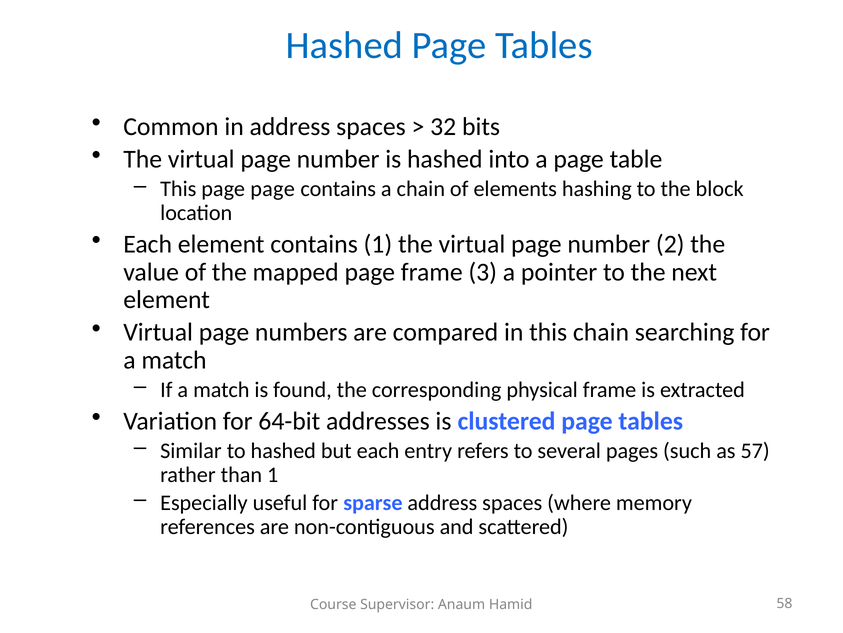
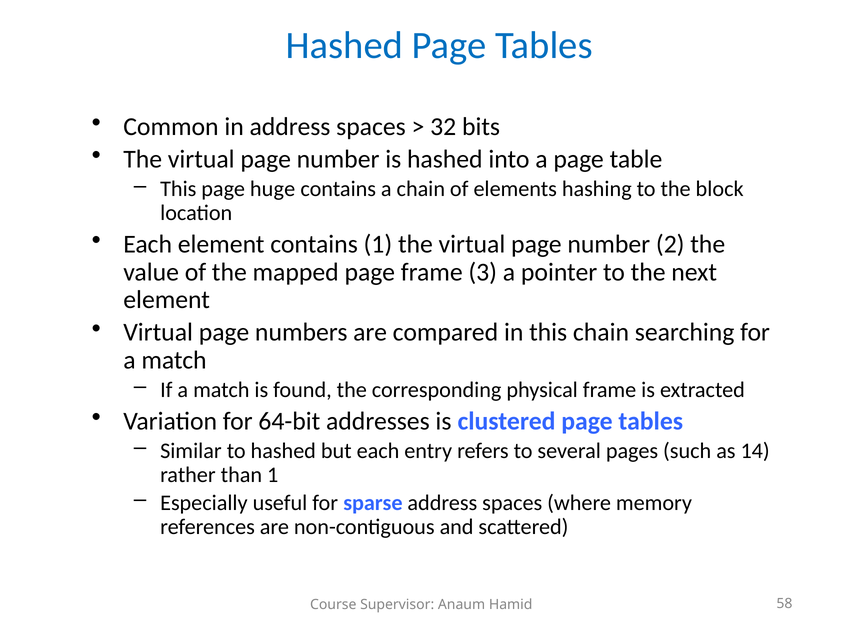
page page: page -> huge (273, 189)
57: 57 -> 14 (755, 450)
